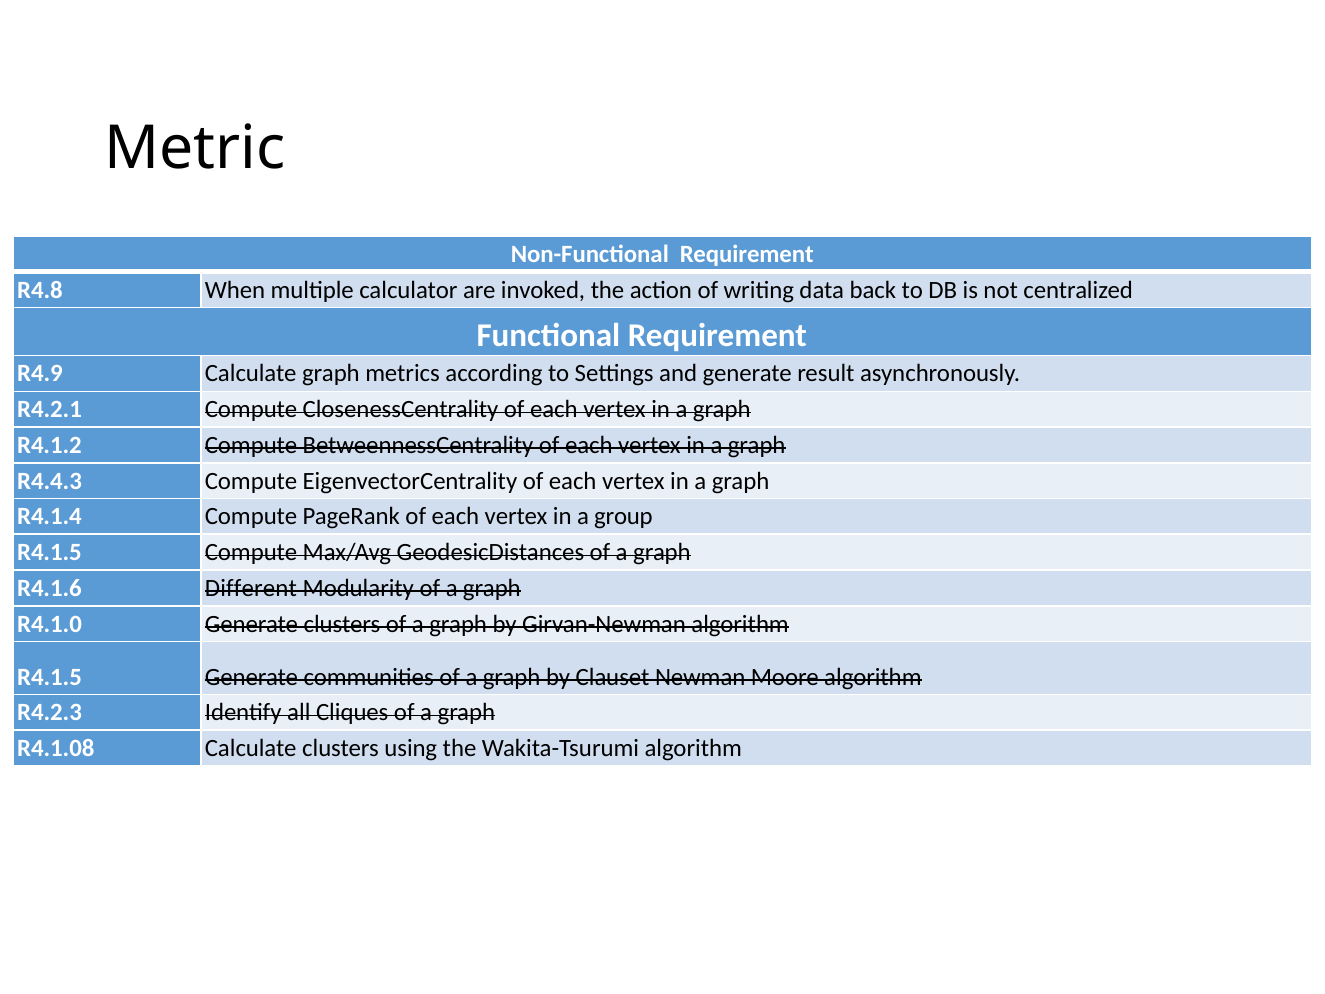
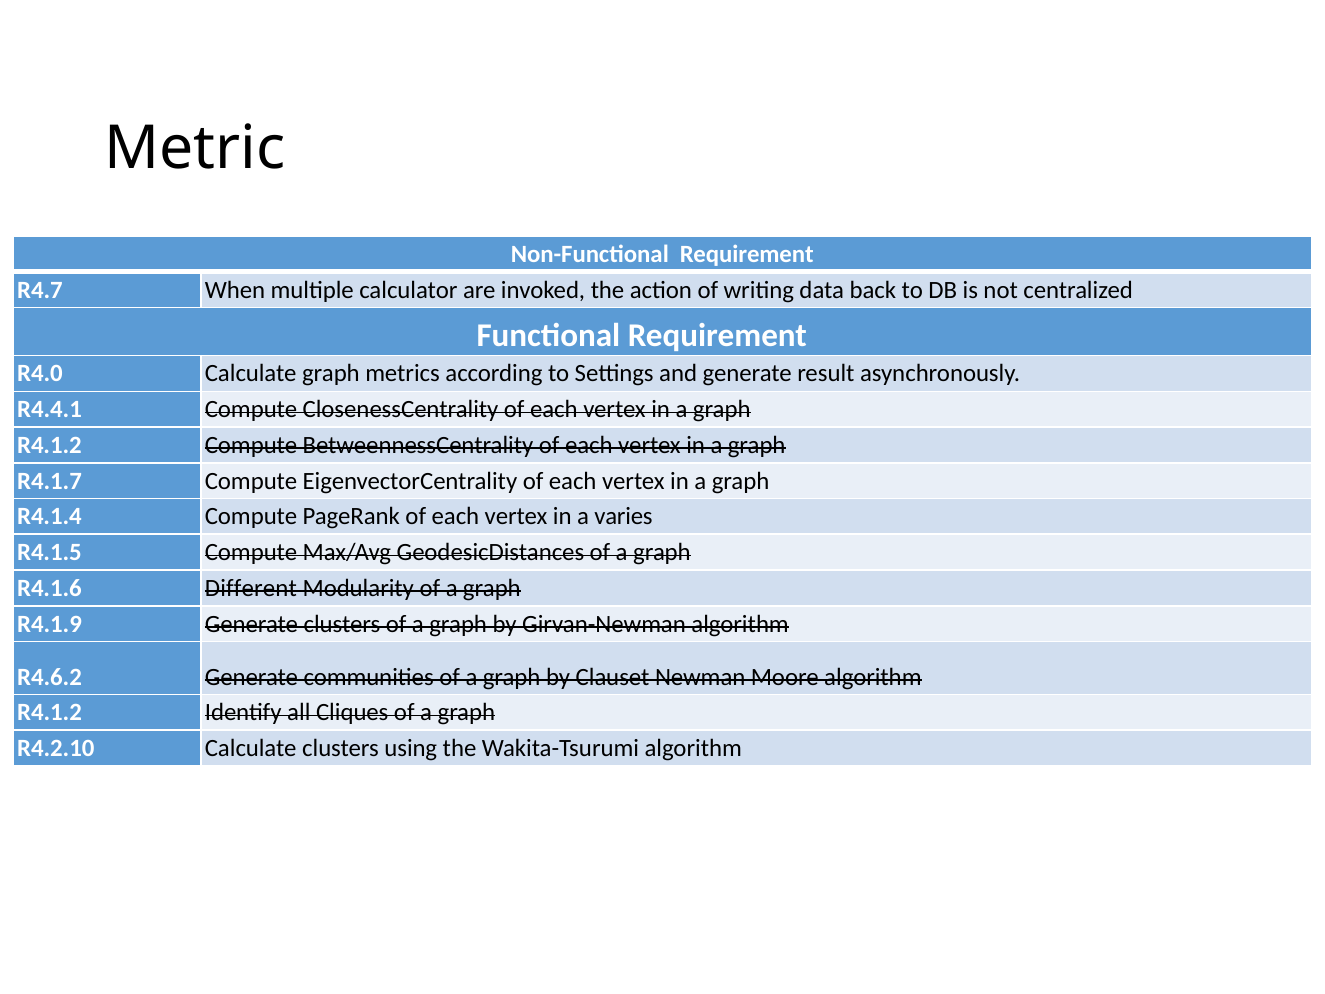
R4.8: R4.8 -> R4.7 (40, 290)
R4.9: R4.9 -> R4.0 (40, 374)
R4.2.1: R4.2.1 -> R4.4.1 (49, 409)
R4.4.3: R4.4.3 -> R4.1.7 (49, 481)
group: group -> varies (623, 517)
R4.1.0: R4.1.0 -> R4.1.9 (49, 624)
R4.1.5: R4.1.5 -> R4.6.2 (49, 677)
R4.2.3: R4.2.3 -> R4.1.2 (49, 712)
R4.1.08: R4.1.08 -> R4.2.10 (56, 748)
